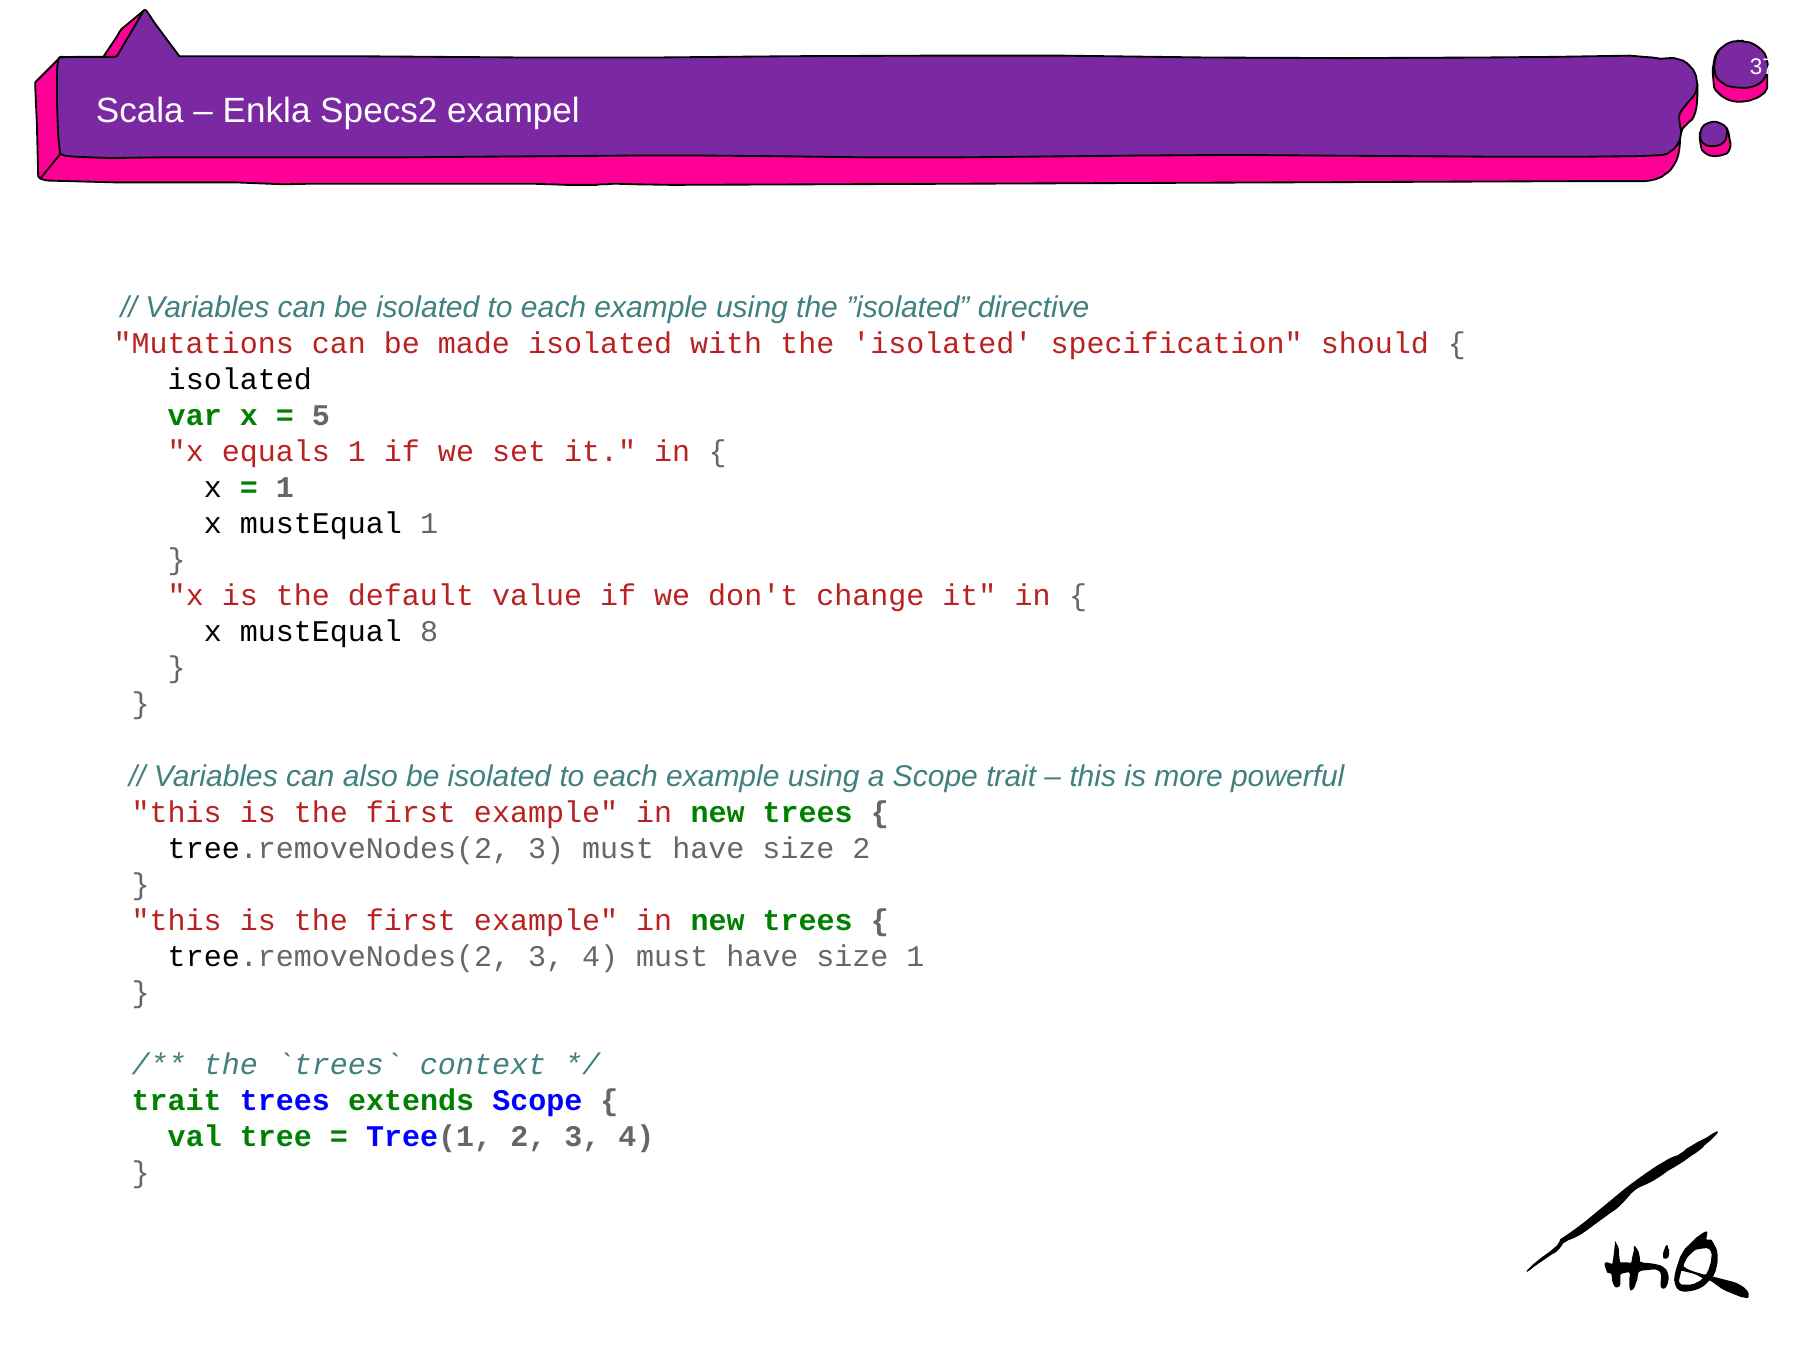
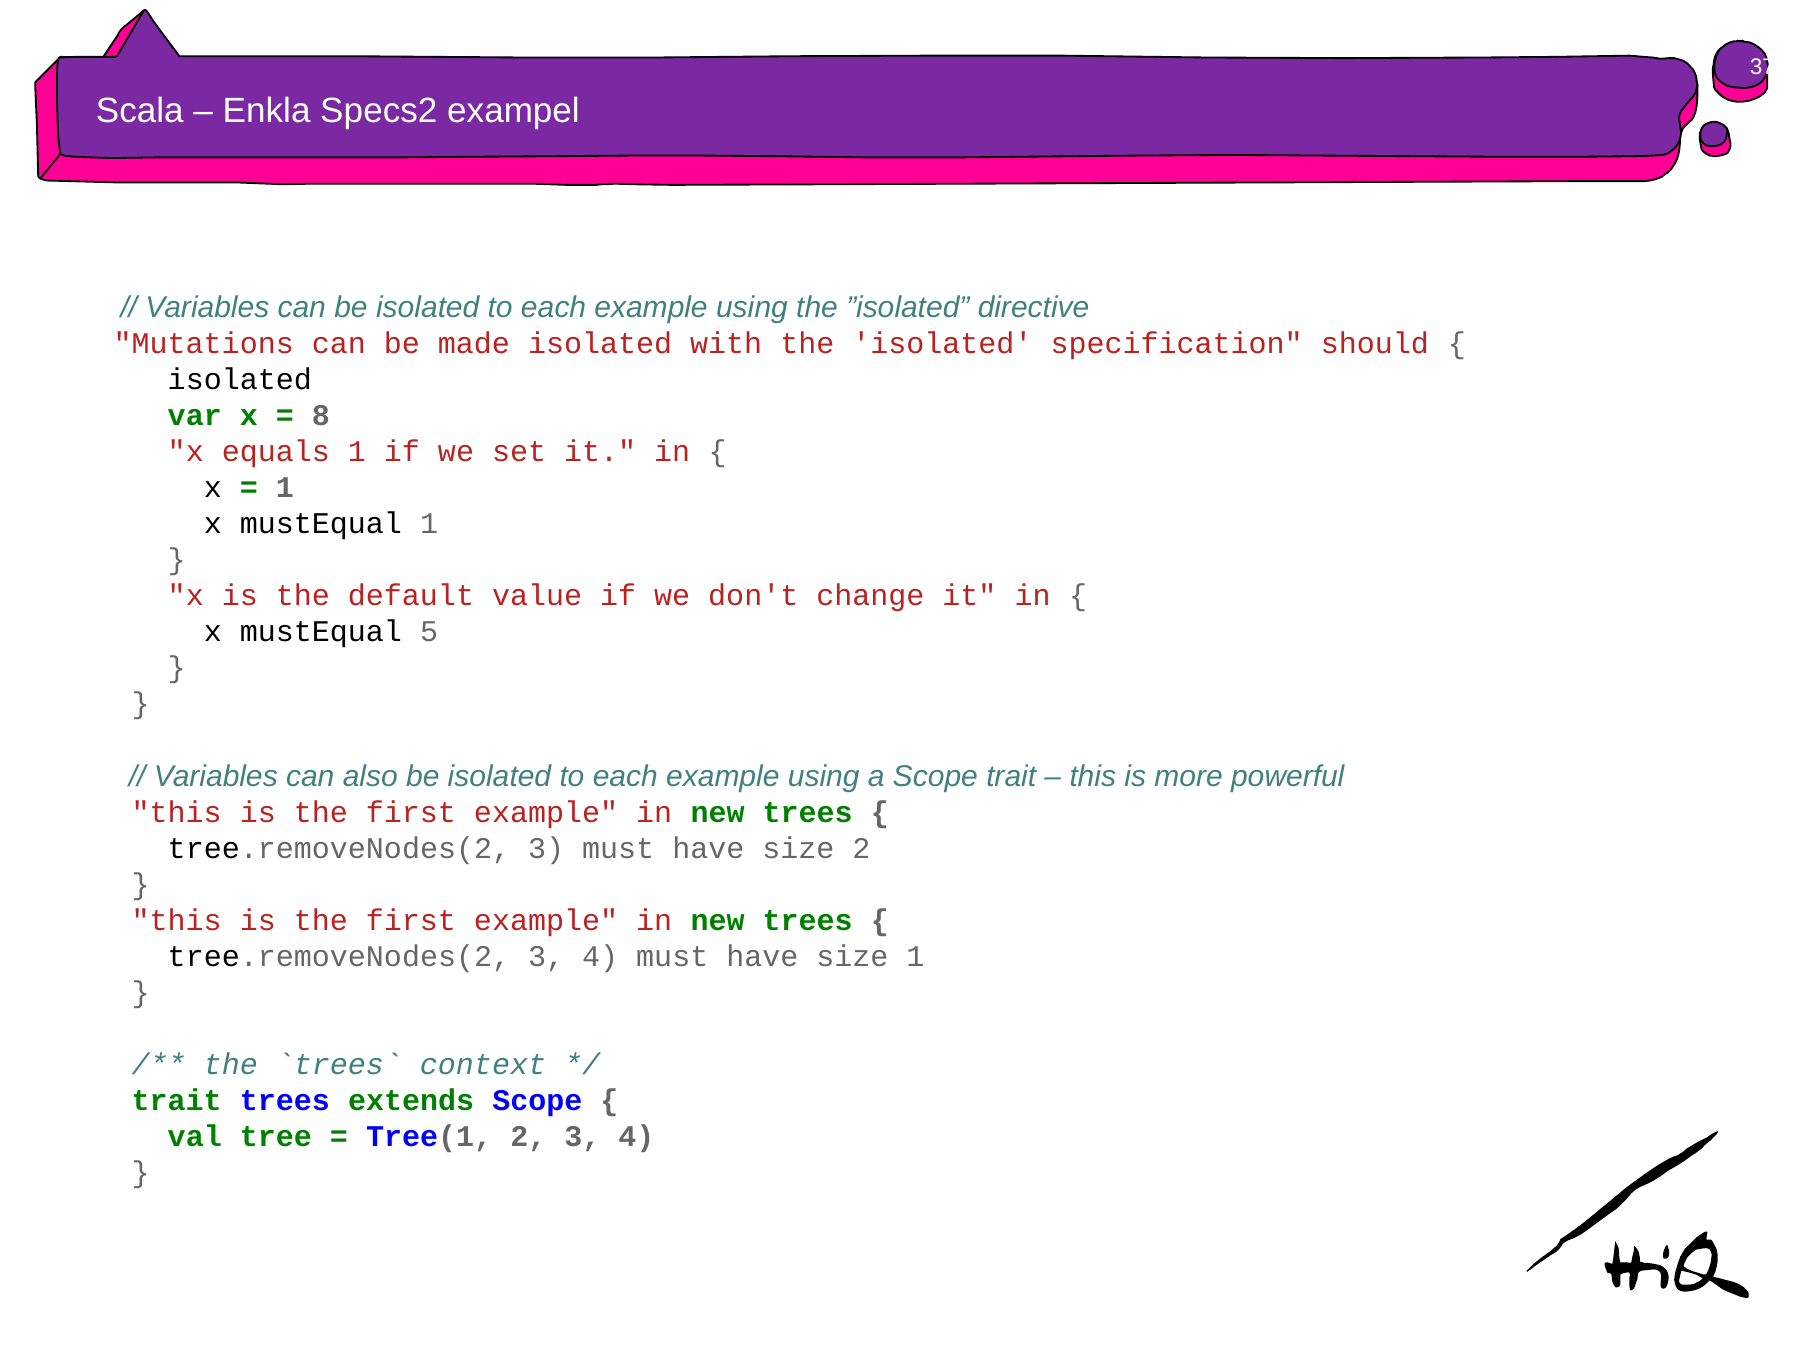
5: 5 -> 8 (321, 416)
8: 8 -> 5 (429, 632)
